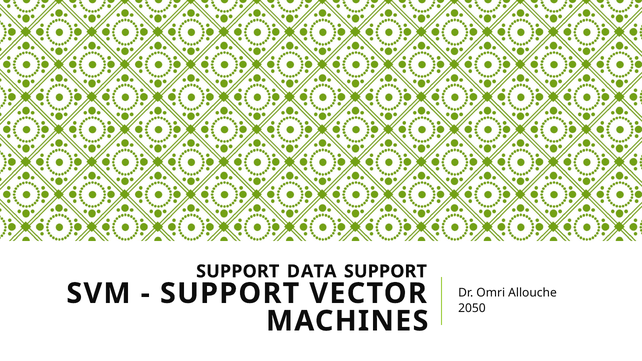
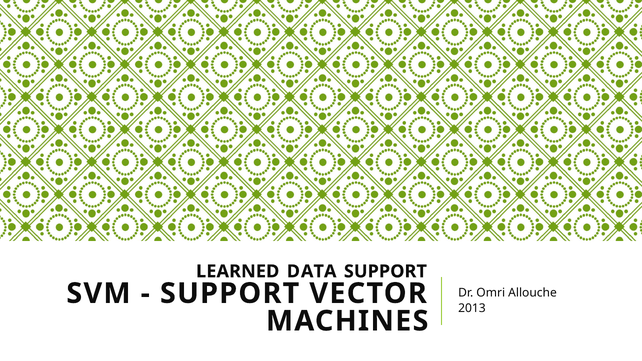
SUPPORT: SUPPORT -> LEARNED (238, 271)
2050: 2050 -> 2013 (472, 308)
